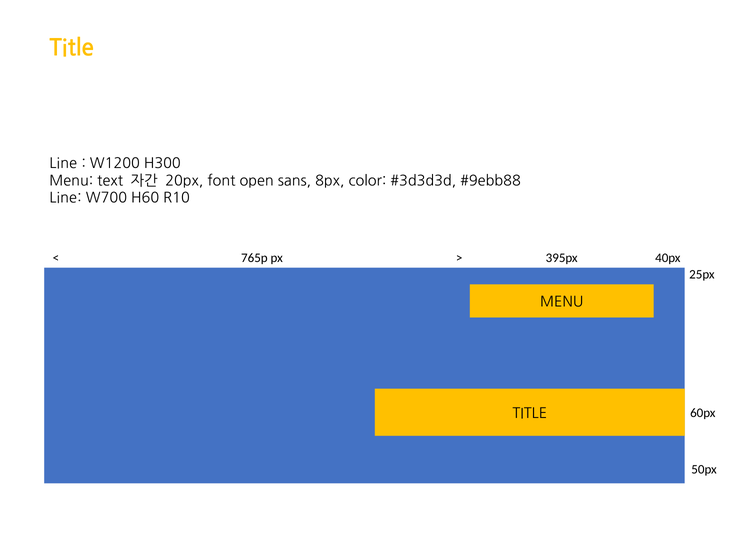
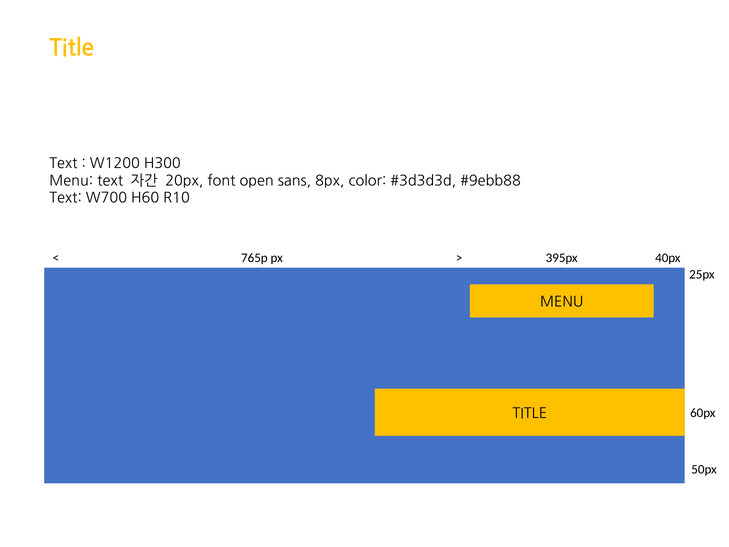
Line: Line -> Text (63, 163)
Line: Line -> Text (66, 198)
